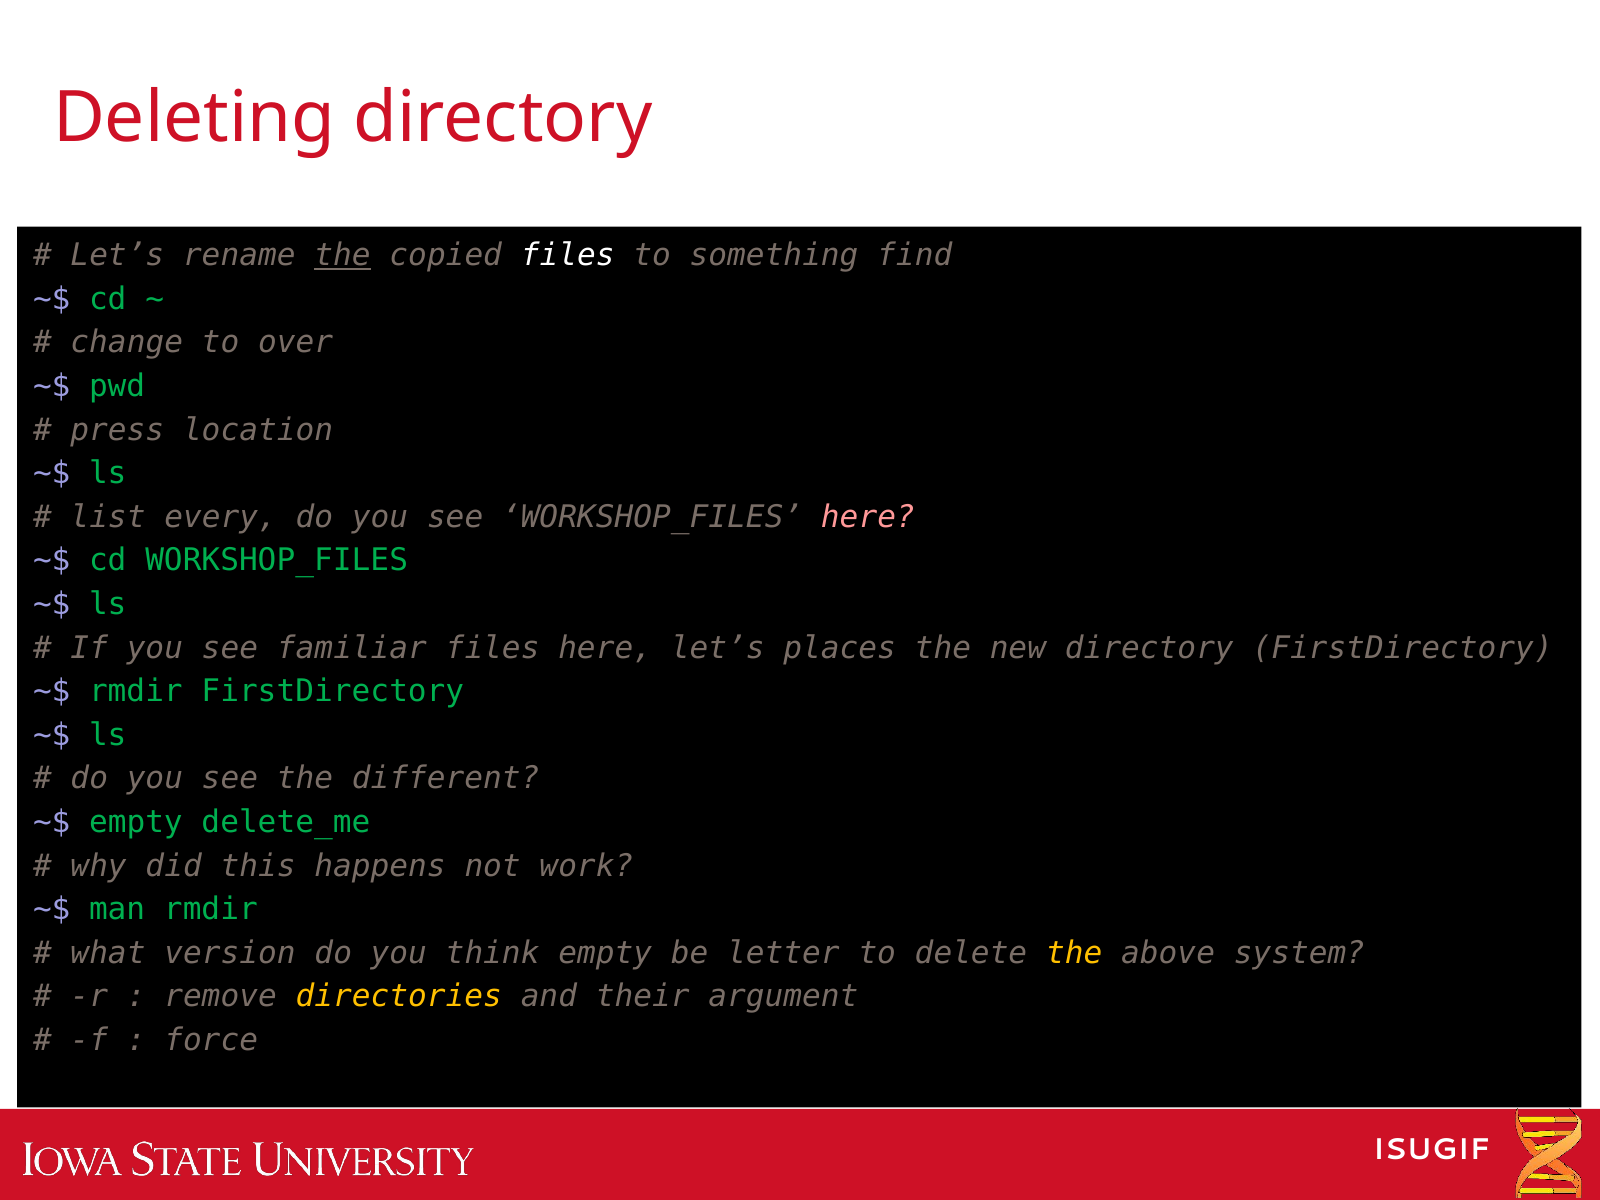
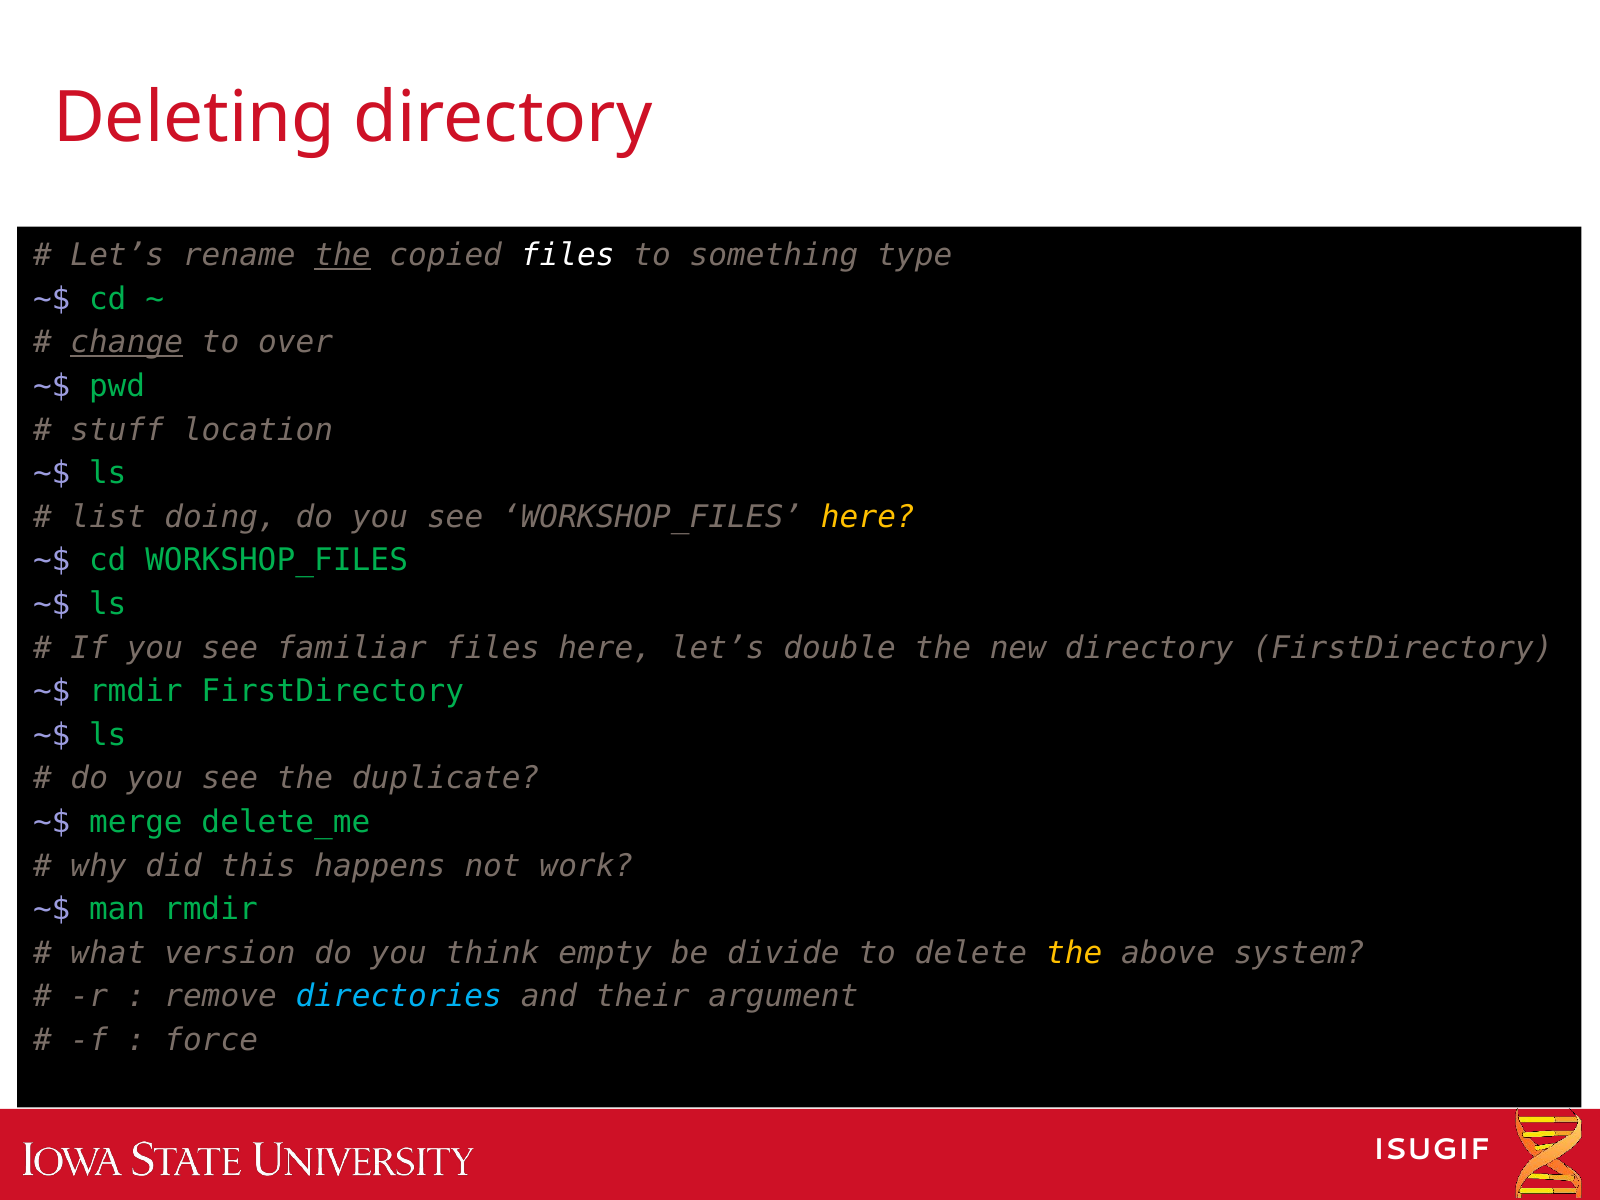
find: find -> type (915, 255)
change underline: none -> present (127, 343)
press: press -> stuff (117, 430)
every: every -> doing (221, 517)
here colour: pink -> yellow (868, 517)
places: places -> double (840, 648)
different: different -> duplicate (446, 779)
empty: empty -> merge (136, 822)
letter: letter -> divide (783, 953)
directories colour: yellow -> light blue (399, 997)
